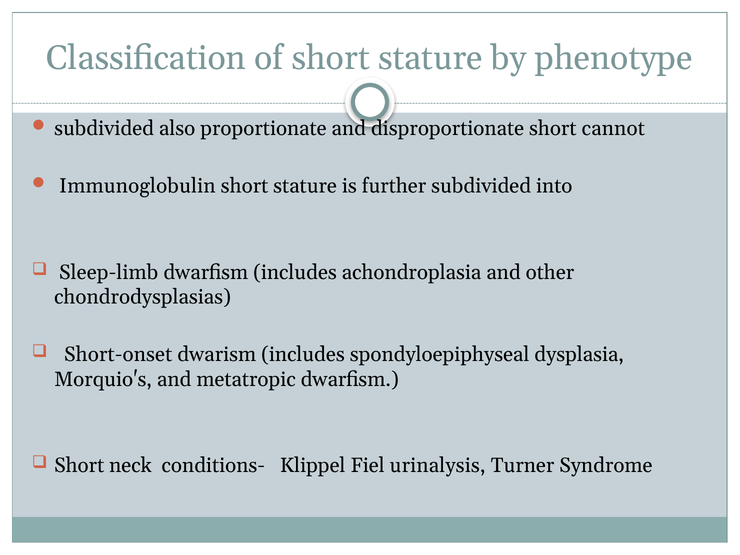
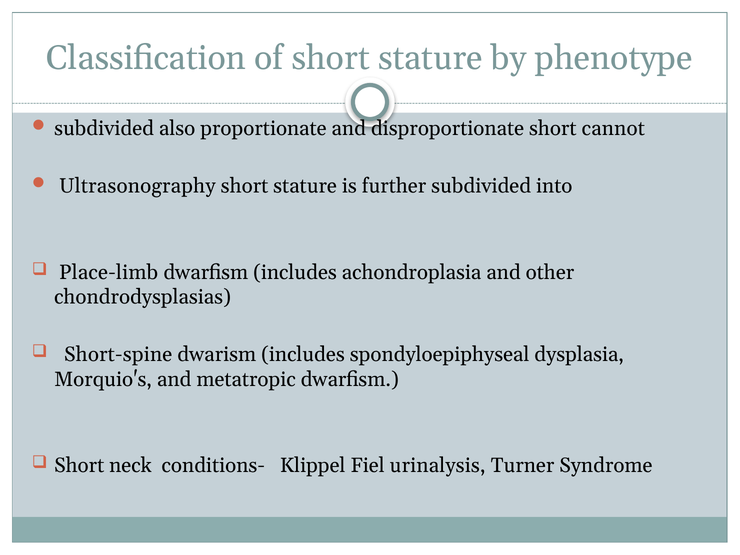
Immunoglobulin: Immunoglobulin -> Ultrasonography (137, 186)
Sleep-limb: Sleep-limb -> Place-limb (109, 272)
Short-onset: Short-onset -> Short-spine (118, 355)
